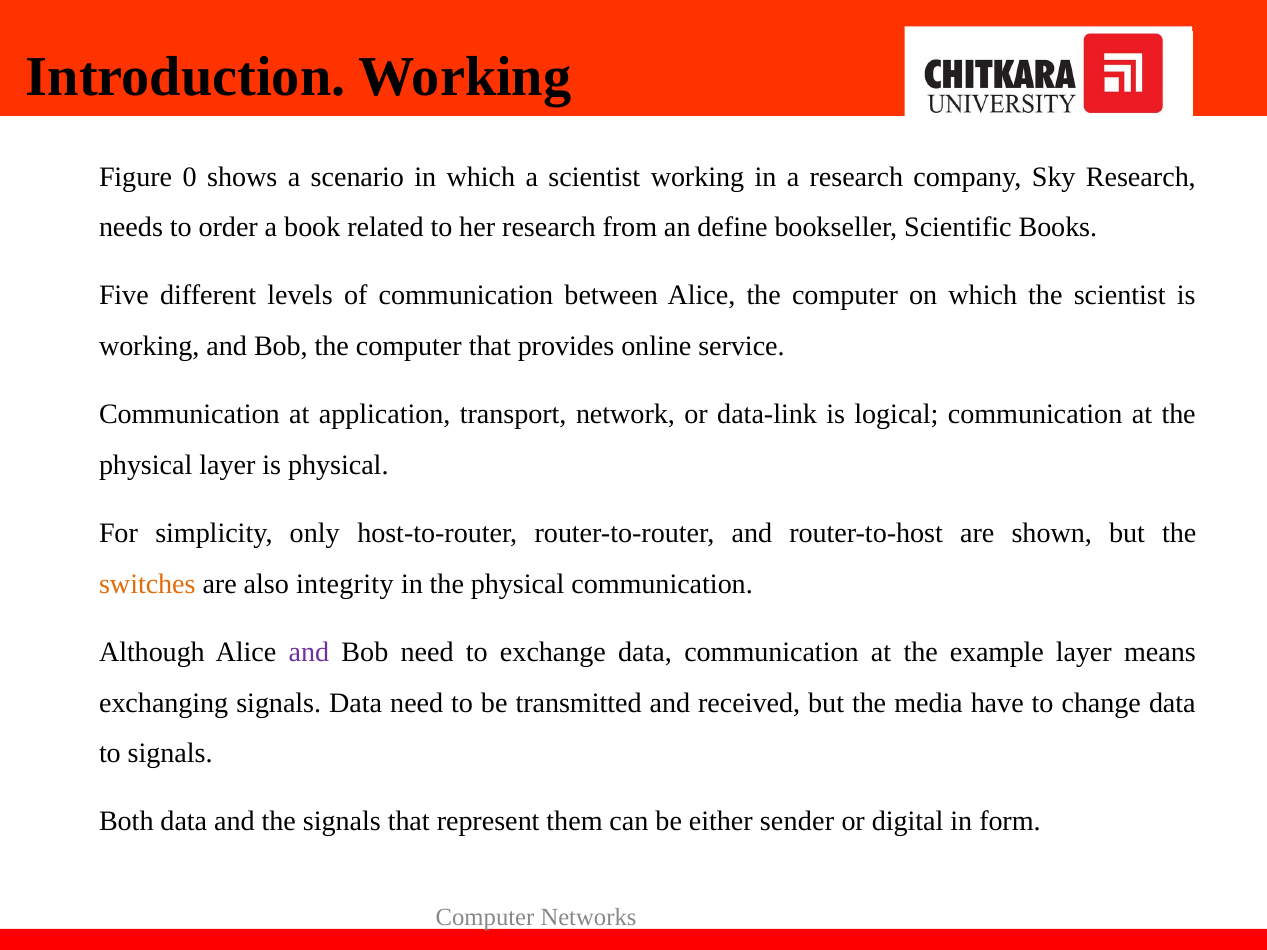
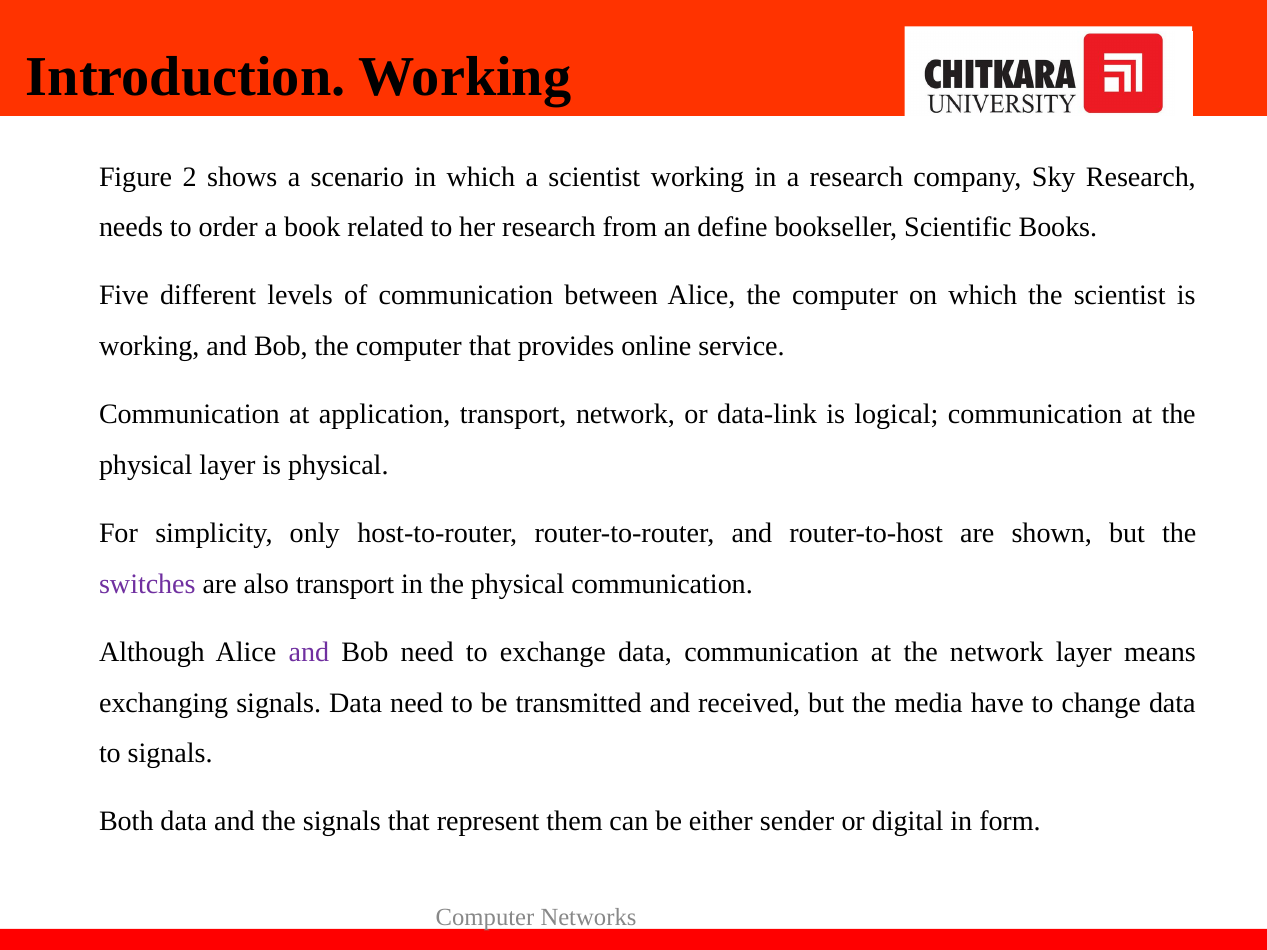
0: 0 -> 2 (190, 177)
switches colour: orange -> purple (147, 584)
also integrity: integrity -> transport (345, 584)
the example: example -> network (997, 652)
